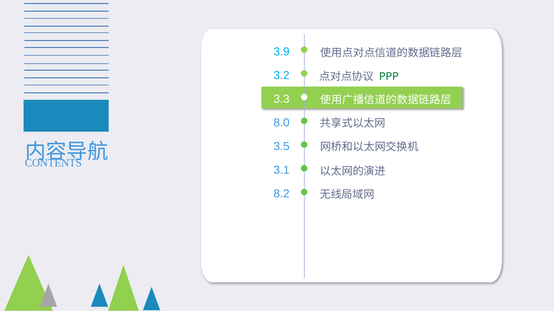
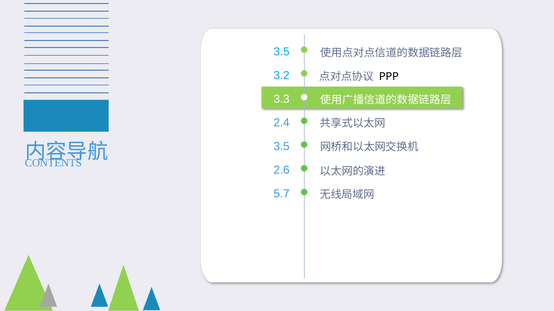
3.9: 3.9 -> 3.5 (282, 52)
PPP colour: green -> black (389, 77)
8.0: 8.0 -> 2.4 (282, 123)
3.1: 3.1 -> 2.6 (282, 170)
8.2: 8.2 -> 5.7 (282, 194)
